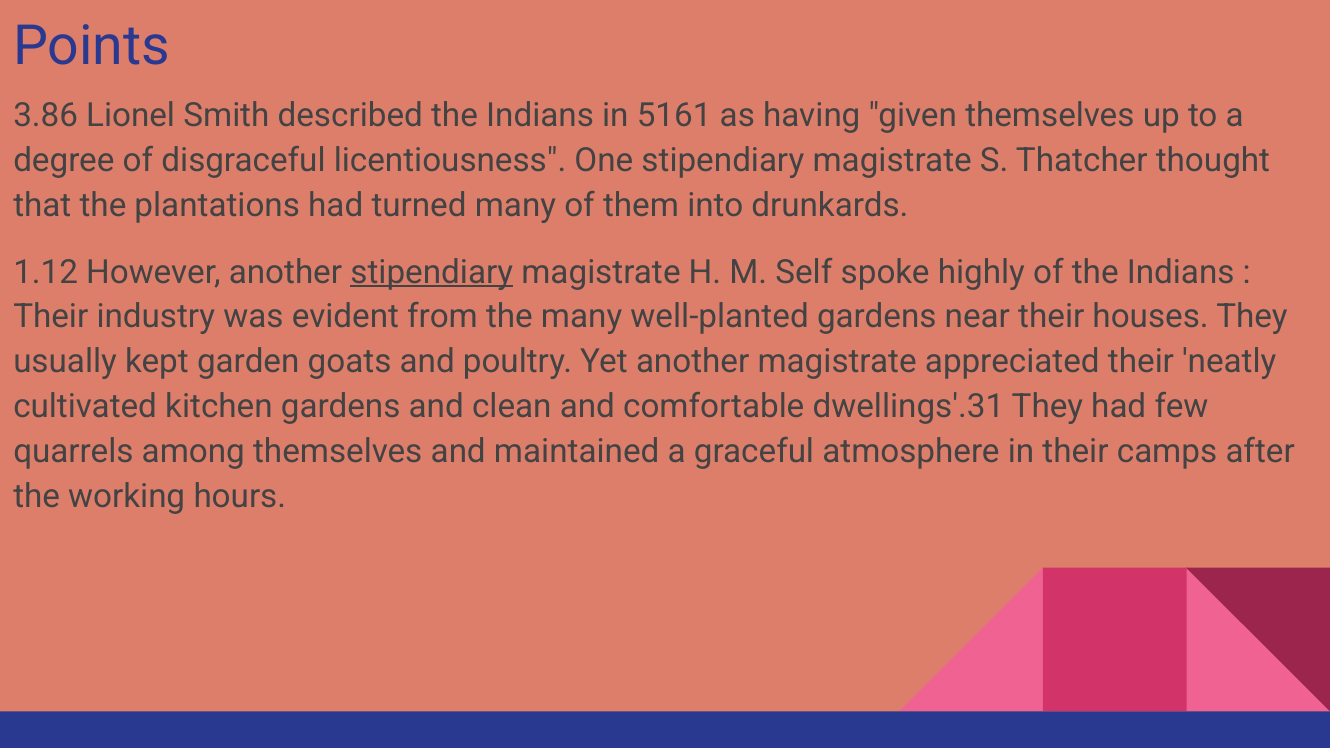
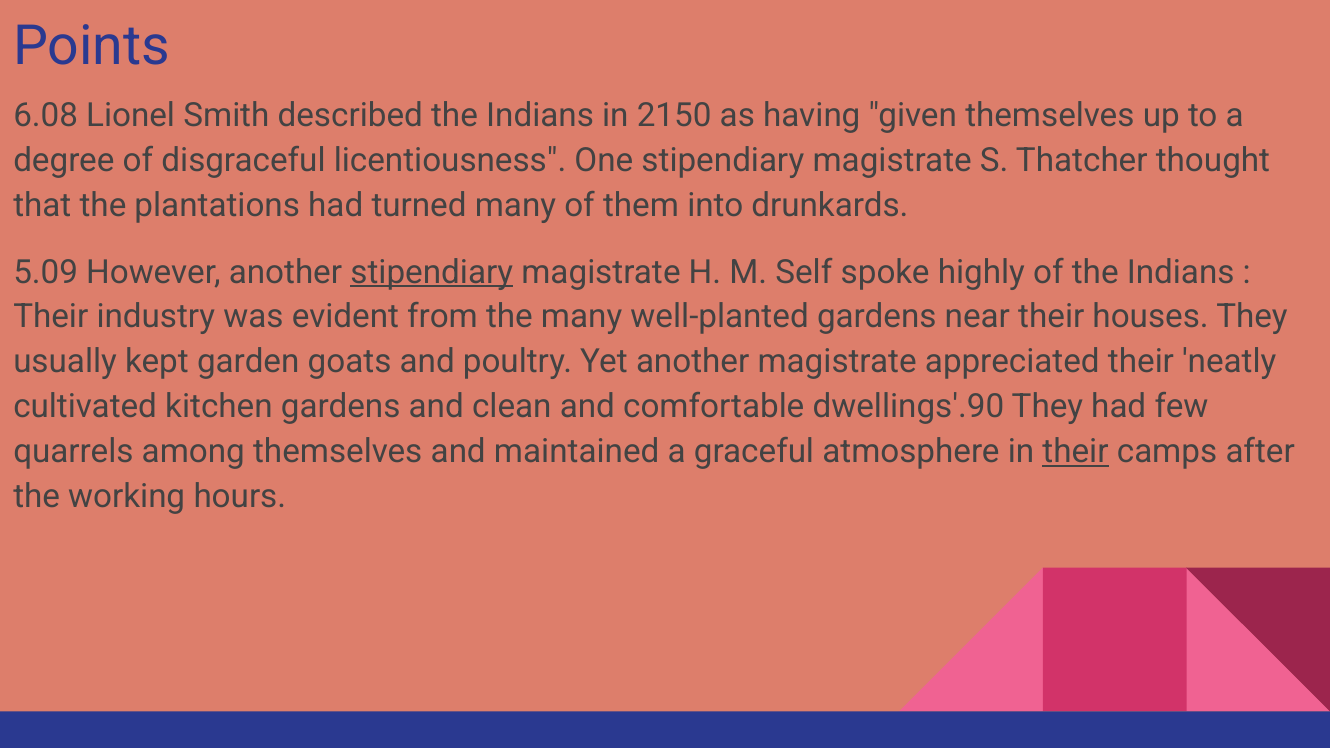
3.86: 3.86 -> 6.08 (46, 116)
5161: 5161 -> 2150 (674, 116)
1.12: 1.12 -> 5.09 (46, 272)
dwellings'.31: dwellings'.31 -> dwellings'.90 (908, 407)
their underline: none -> present (1076, 451)
